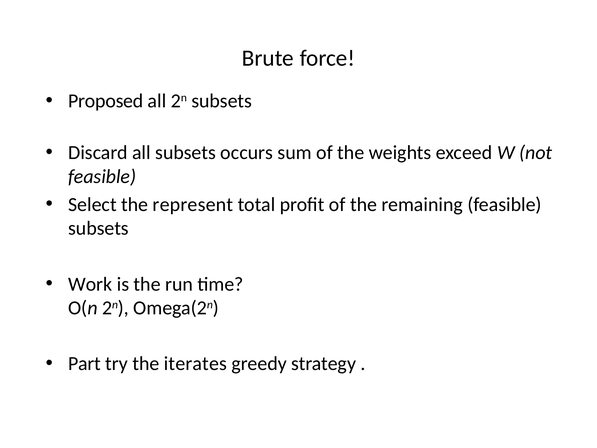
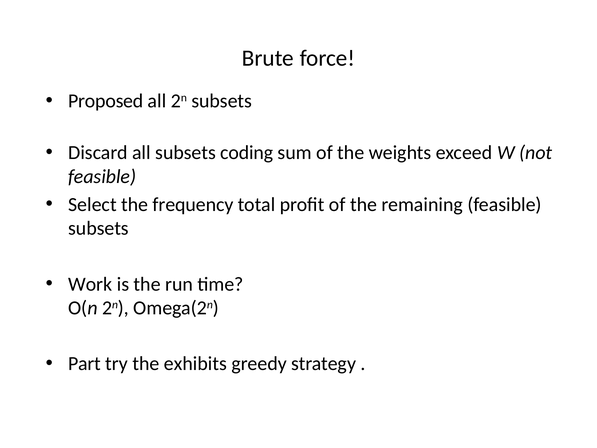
occurs: occurs -> coding (247, 153)
represent: represent -> frequency (193, 204)
iterates: iterates -> exhibits (195, 364)
